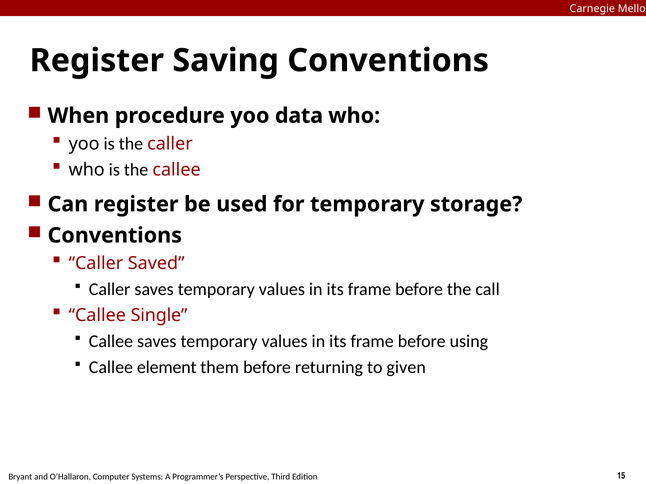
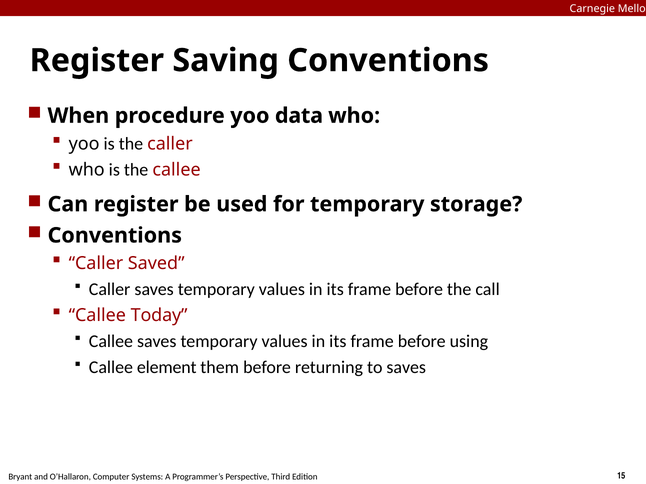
Single: Single -> Today (159, 316)
to given: given -> saves (406, 368)
